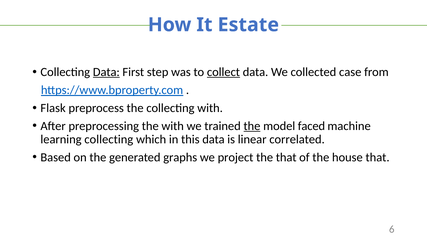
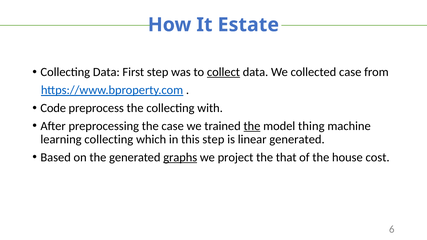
Data underline: present -> none (106, 72)
Flask: Flask -> Code (53, 108)
the with: with -> case (173, 126)
faced: faced -> thing (311, 126)
this data: data -> step (213, 139)
linear correlated: correlated -> generated (297, 139)
graphs underline: none -> present (180, 157)
house that: that -> cost (378, 157)
